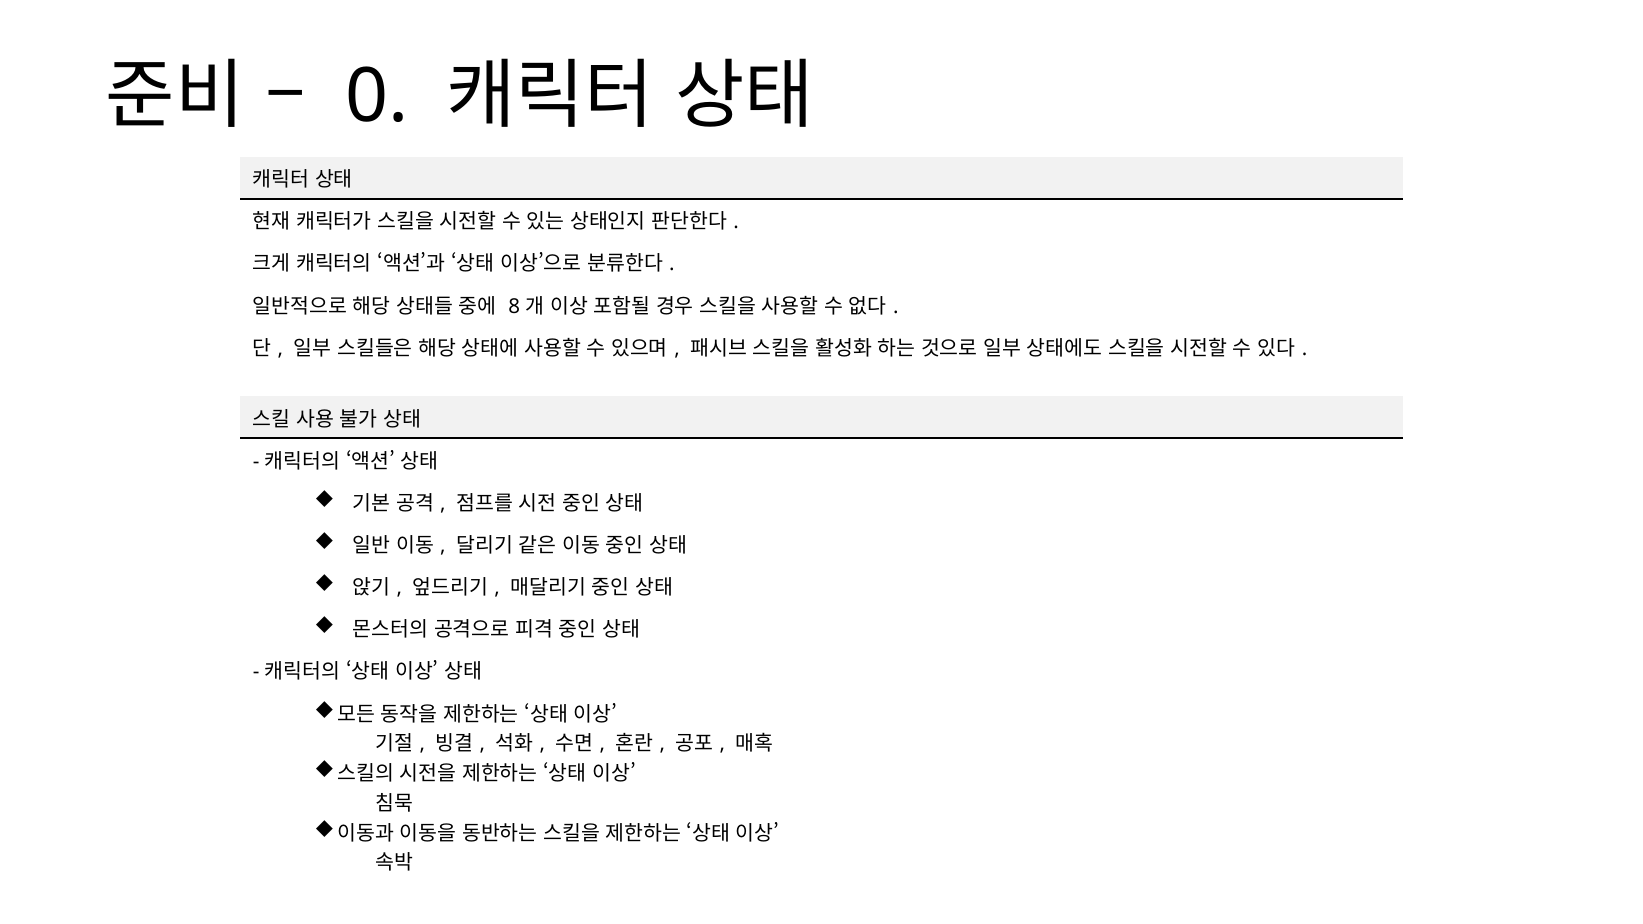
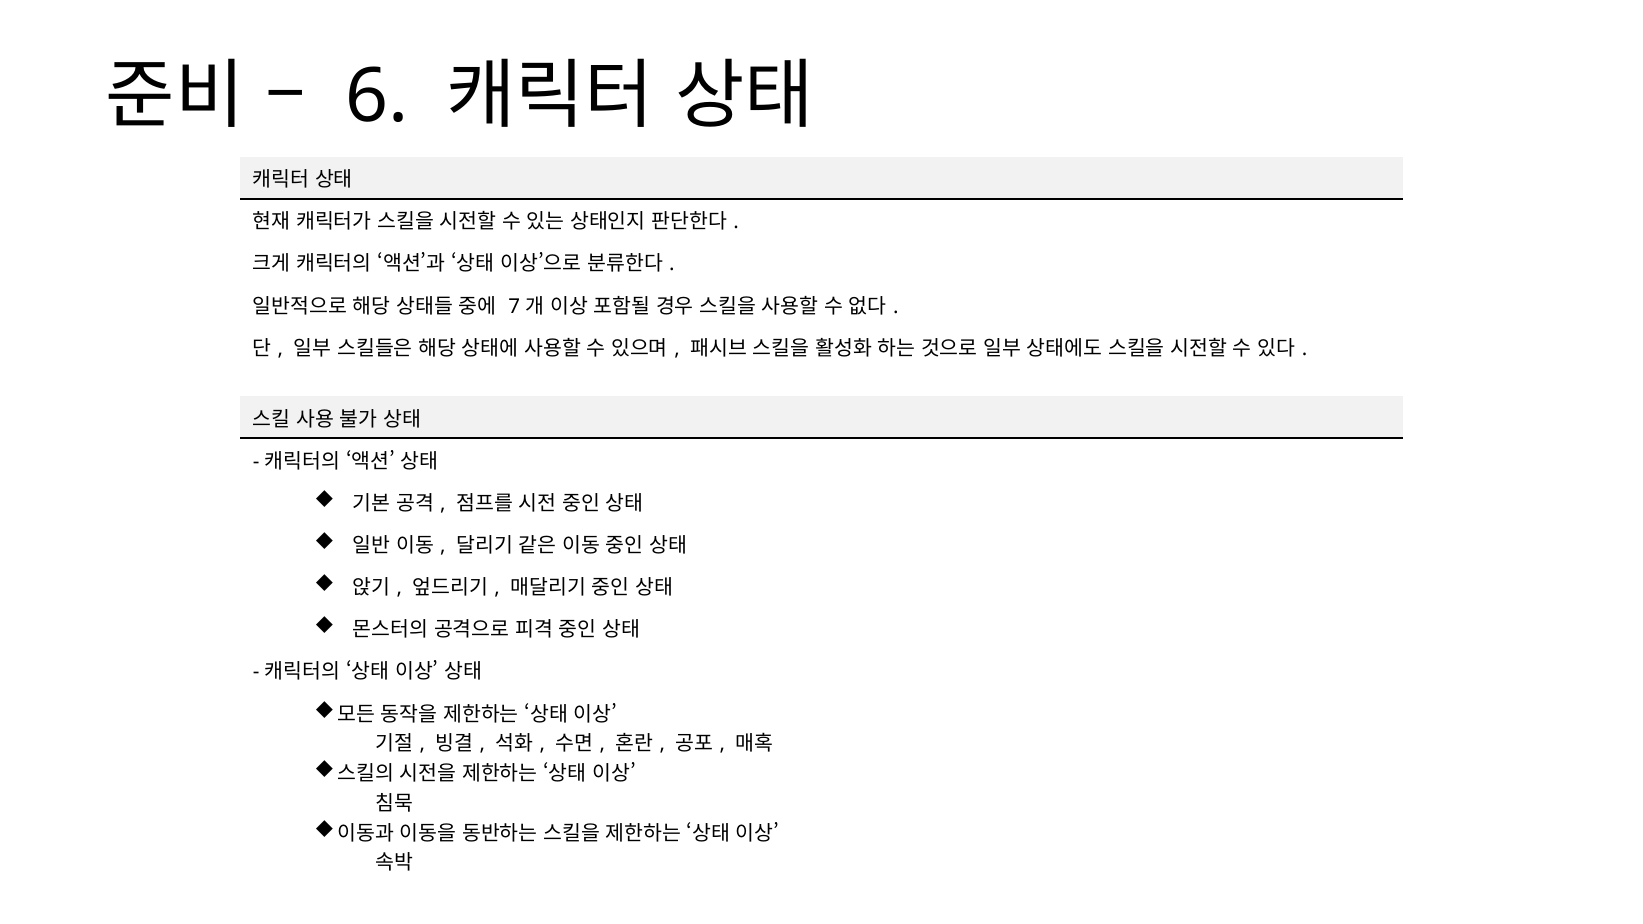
0: 0 -> 6 (377, 97)
8: 8 -> 7 (514, 306)
